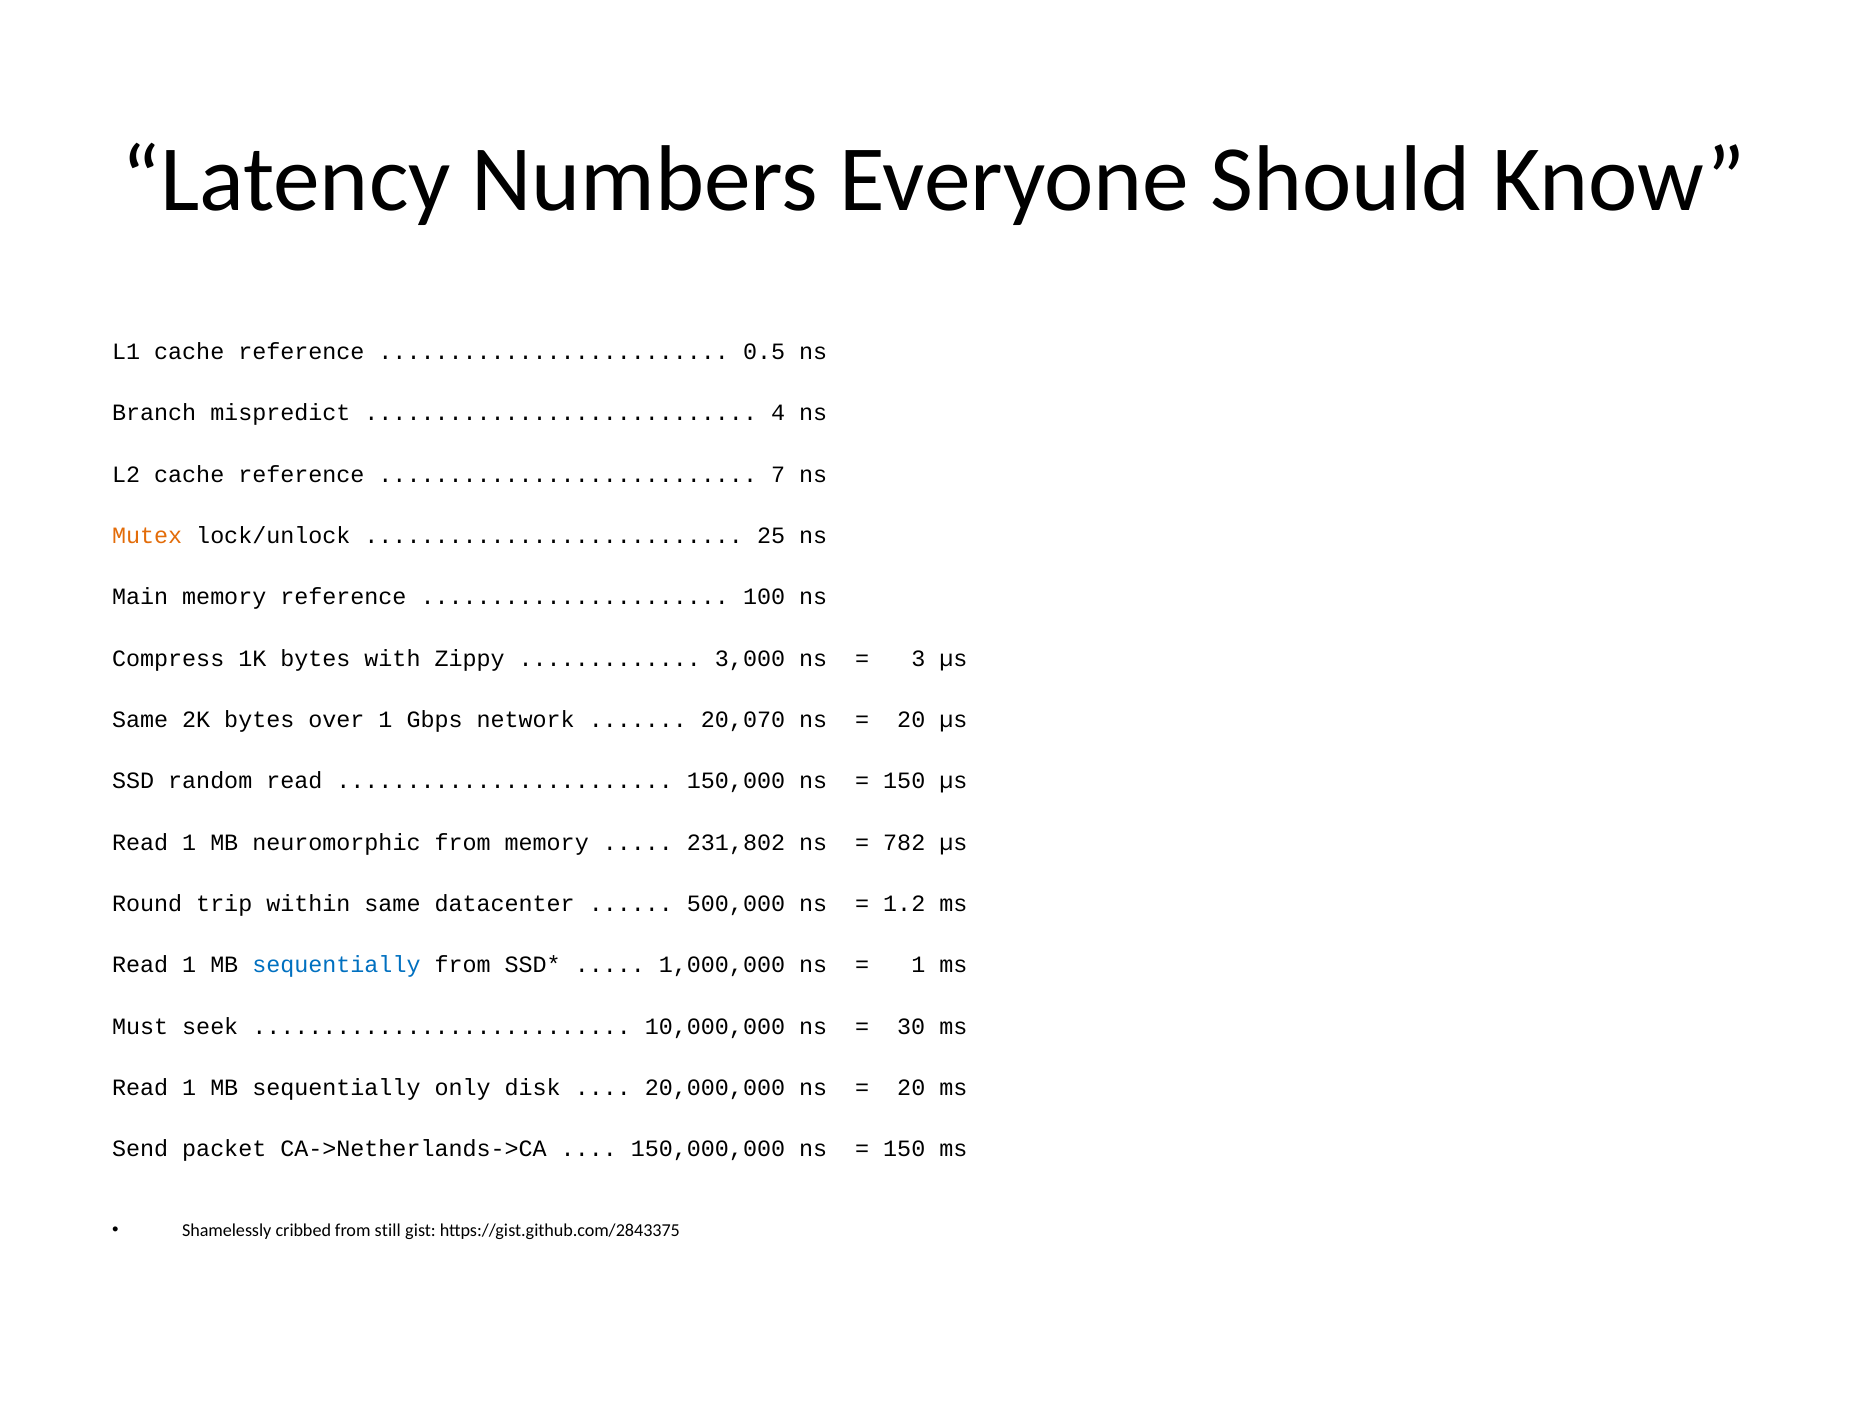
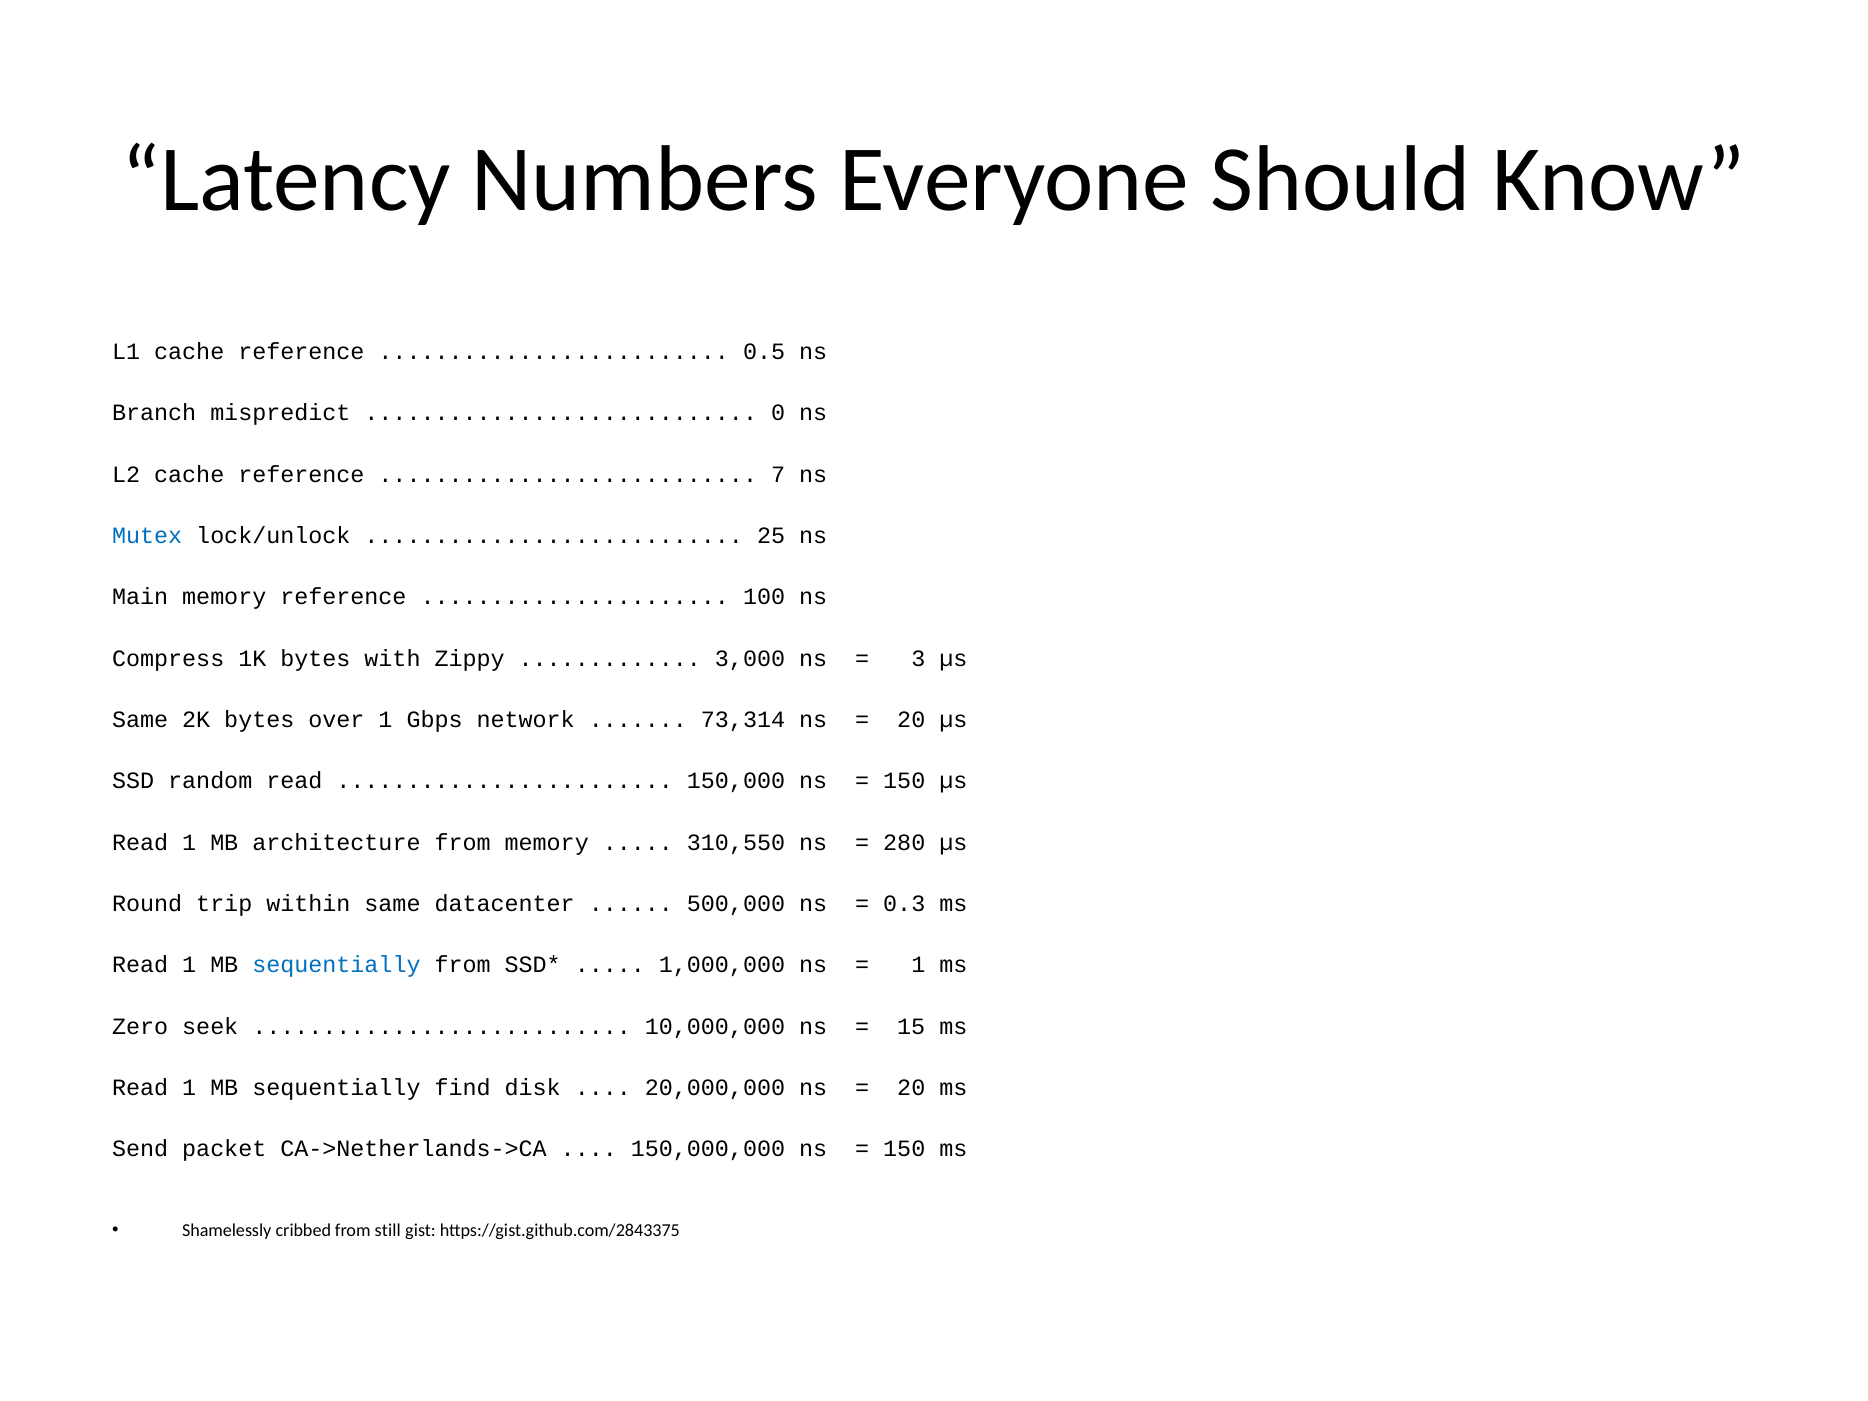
4: 4 -> 0 (778, 413)
Mutex colour: orange -> blue (147, 536)
20,070: 20,070 -> 73,314 (743, 720)
neuromorphic: neuromorphic -> architecture (336, 843)
231,802: 231,802 -> 310,550 (736, 843)
782: 782 -> 280 (904, 843)
1.2: 1.2 -> 0.3 (904, 904)
Must: Must -> Zero (140, 1027)
30: 30 -> 15 (911, 1027)
only: only -> find (463, 1088)
